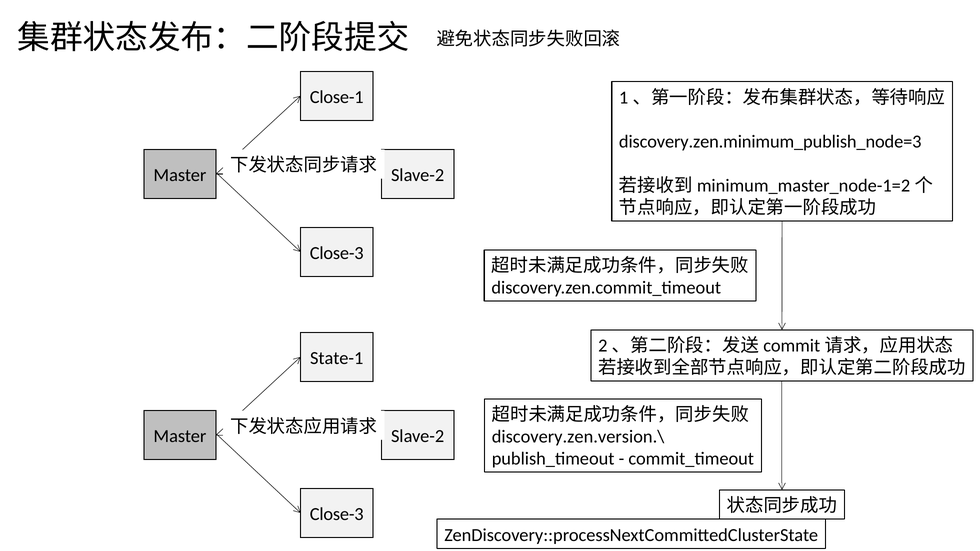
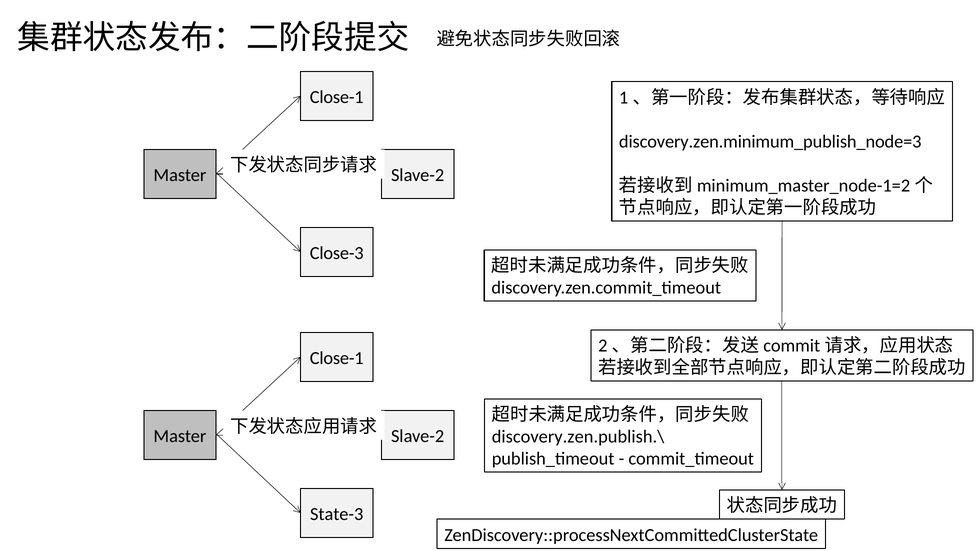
State-1: State-1 -> Close-1 (337, 358)
discovery.zen.version.\: discovery.zen.version.\ -> discovery.zen.publish.\ (578, 437)
Close-3: Close-3 -> State-3 (337, 514)
